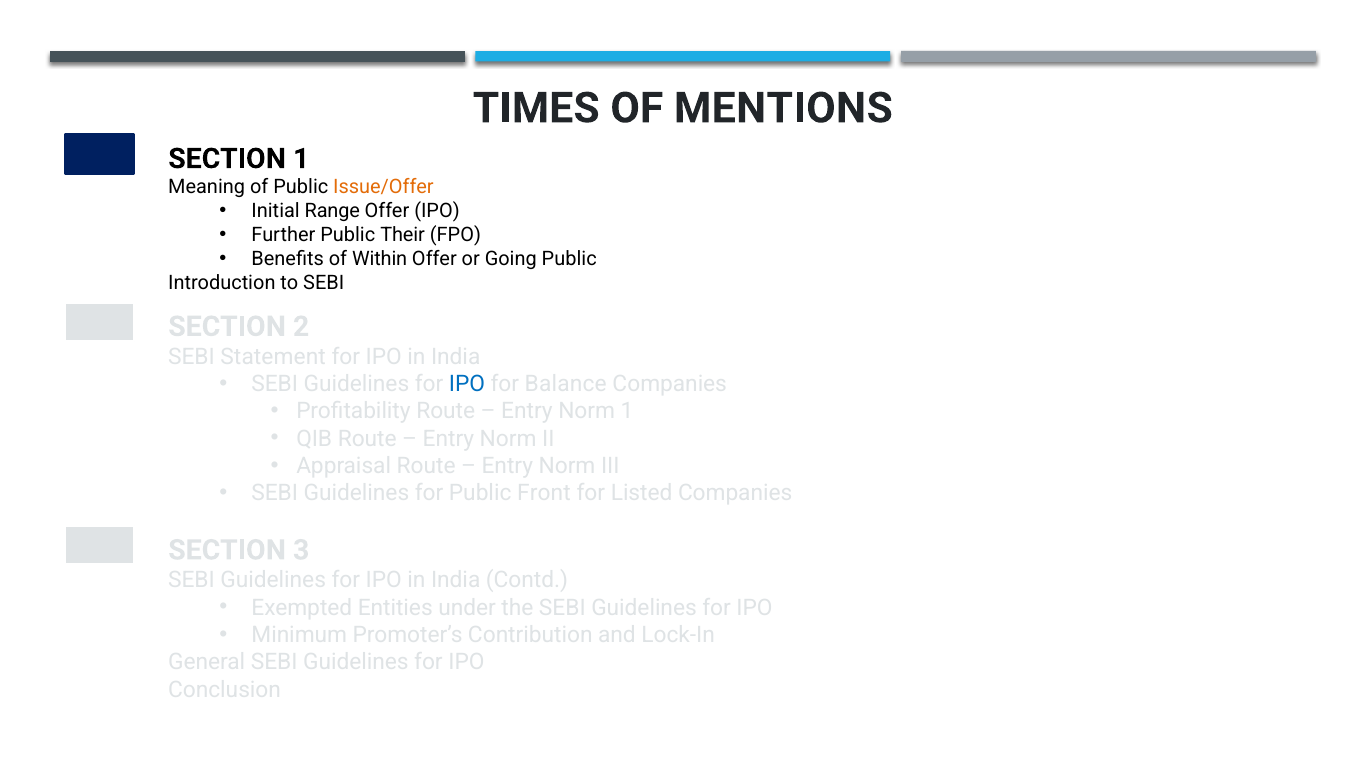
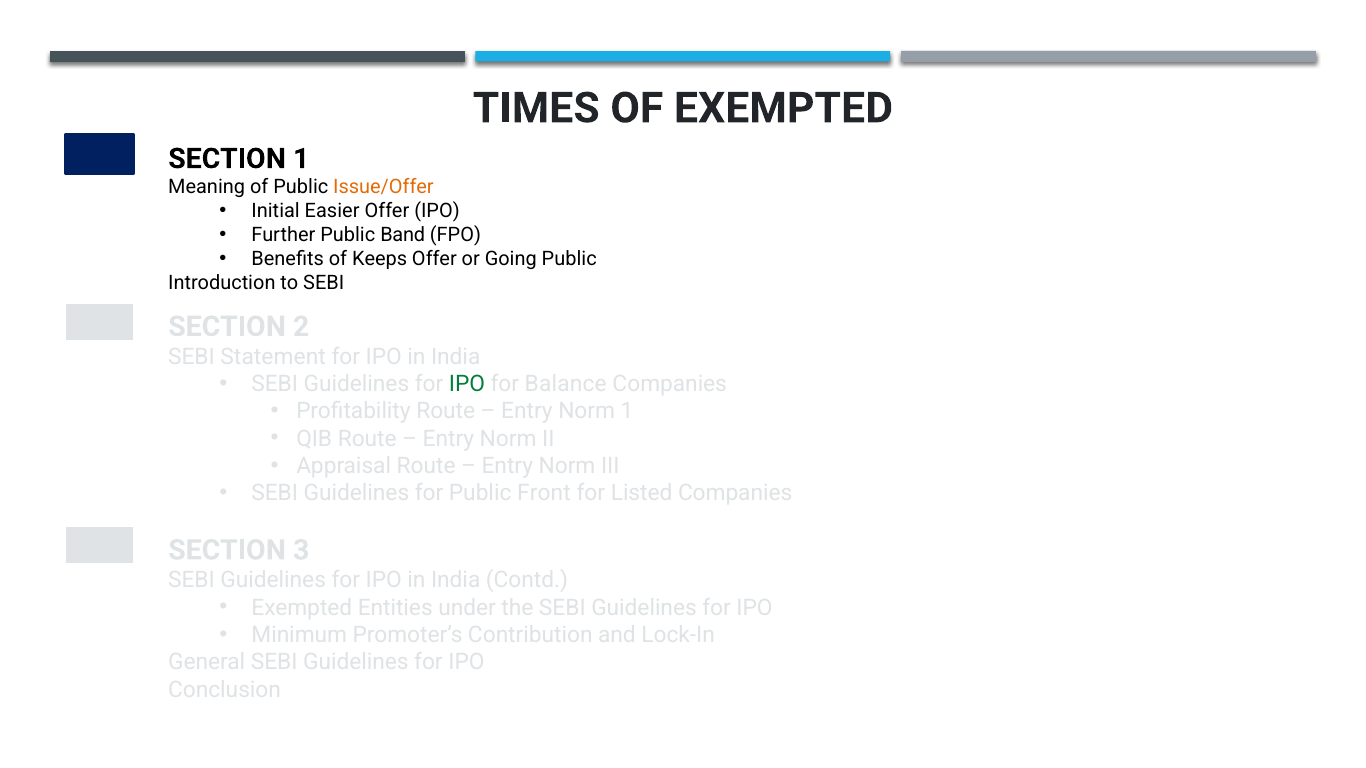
OF MENTIONS: MENTIONS -> EXEMPTED (784, 108)
Range: Range -> Easier (332, 211)
Their: Their -> Band (403, 235)
Within: Within -> Keeps (380, 259)
IPO colour: blue -> green (467, 384)
